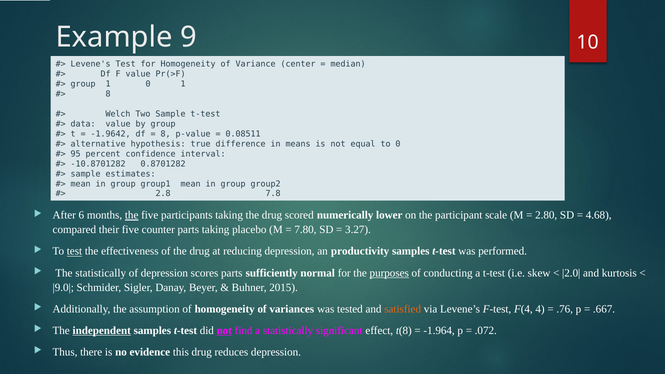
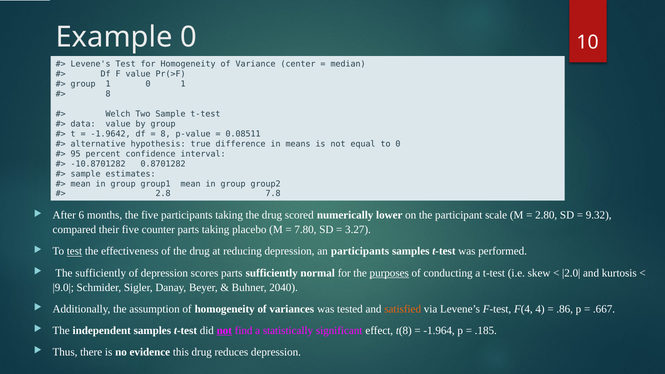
Example 9: 9 -> 0 (188, 37)
the underline: present -> none (132, 215)
4.68: 4.68 -> 9.32 (599, 215)
an productivity: productivity -> participants (360, 251)
The statistically: statistically -> sufficiently (101, 273)
2015: 2015 -> 2040 (284, 287)
.76: .76 -> .86 (565, 309)
independent underline: present -> none (102, 331)
.072: .072 -> .185 (486, 331)
